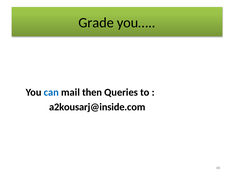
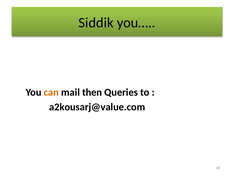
Grade: Grade -> Siddik (96, 23)
can colour: blue -> orange (51, 92)
a2kousarj@inside.com: a2kousarj@inside.com -> a2kousarj@value.com (97, 107)
